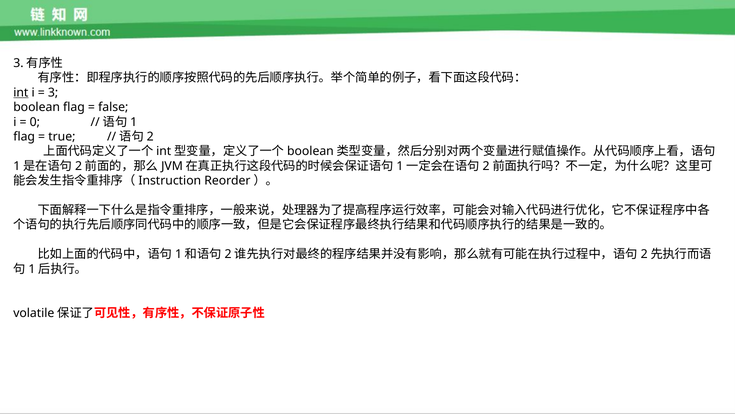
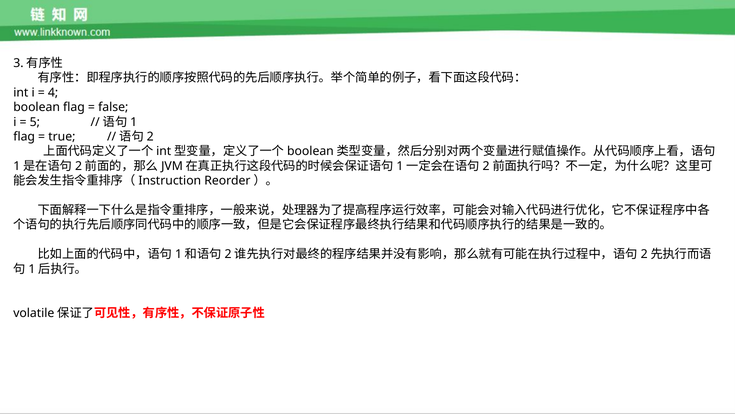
int underline: present -> none (21, 92)
3: 3 -> 4 (53, 92)
0: 0 -> 5 (35, 122)
